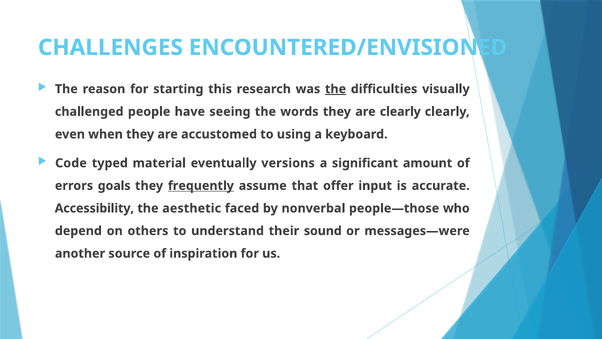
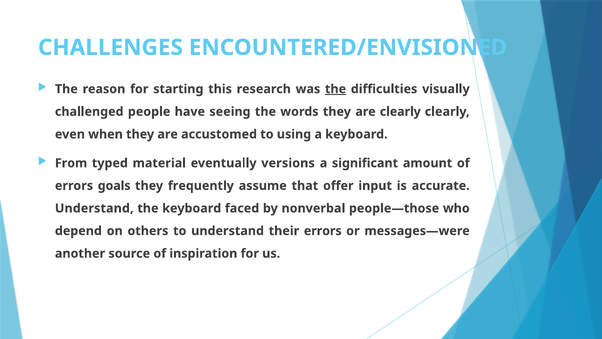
Code: Code -> From (71, 163)
frequently underline: present -> none (201, 186)
Accessibility: Accessibility -> Understand (94, 208)
the aesthetic: aesthetic -> keyboard (192, 208)
their sound: sound -> errors (323, 231)
